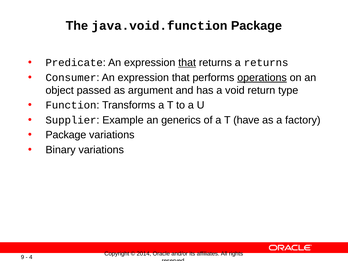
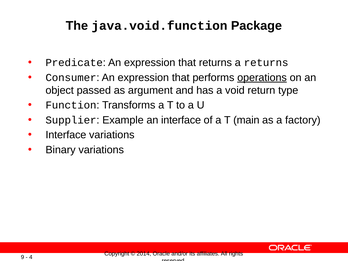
that underline: present -> none (187, 63)
an generics: generics -> interface (181, 120)
have: have -> main (246, 120)
Package: Package -> Interface (66, 135)
